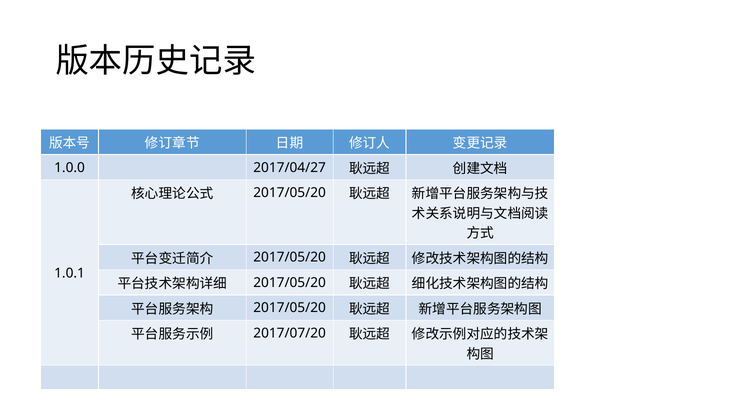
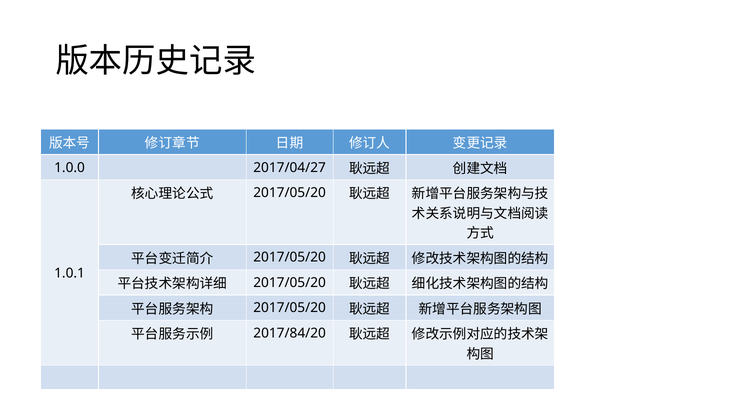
2017/07/20: 2017/07/20 -> 2017/84/20 (290, 333)
